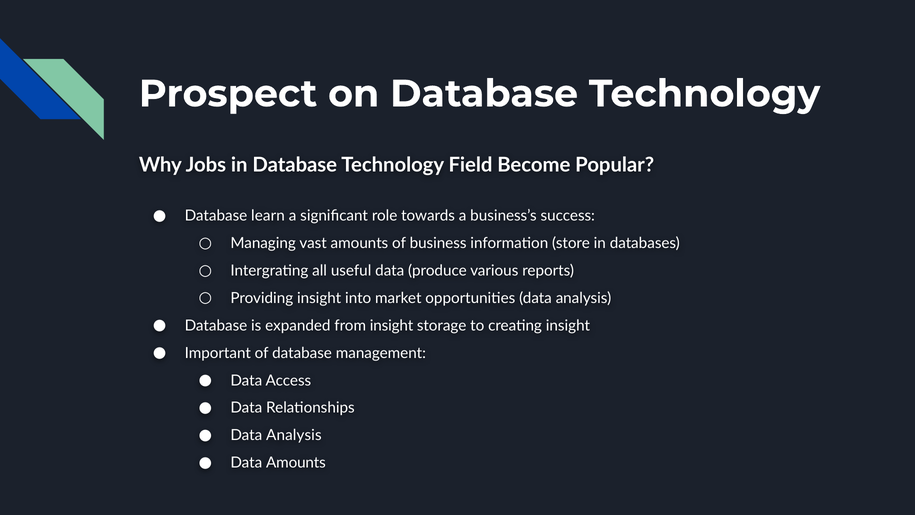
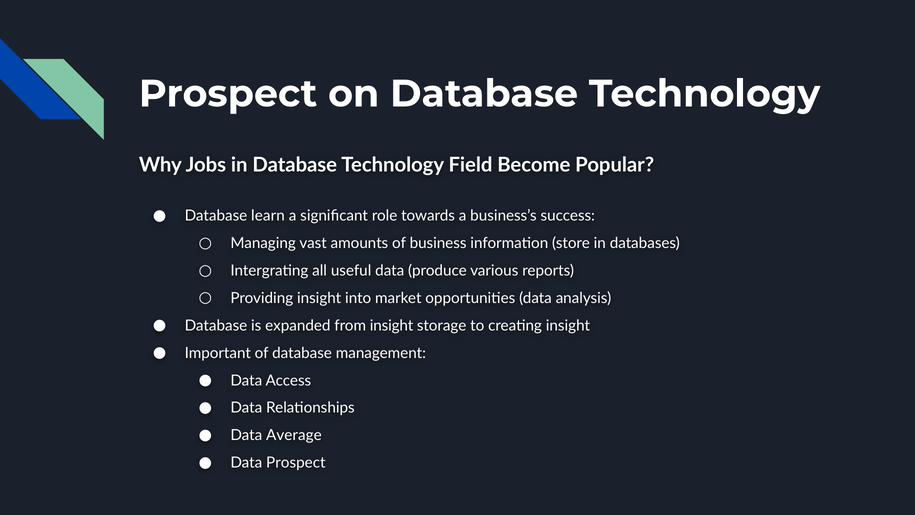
Analysis: Analysis -> Average (294, 435)
Data Amounts: Amounts -> Prospect (296, 463)
